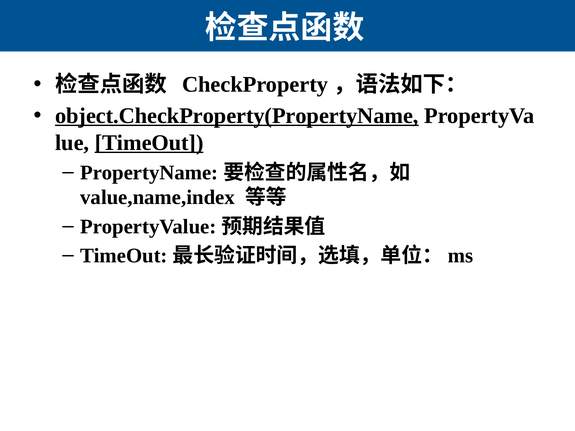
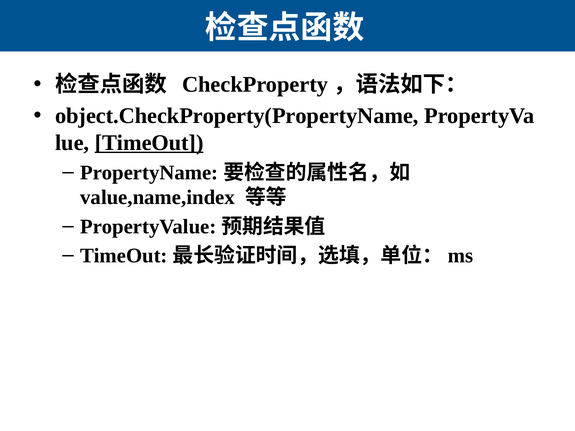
object.CheckProperty(PropertyName underline: present -> none (237, 116)
